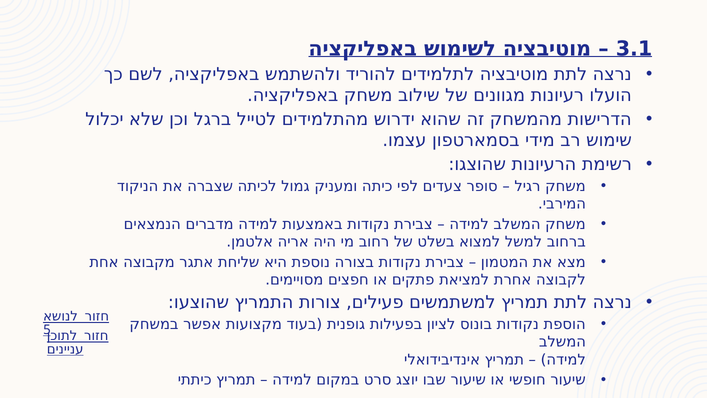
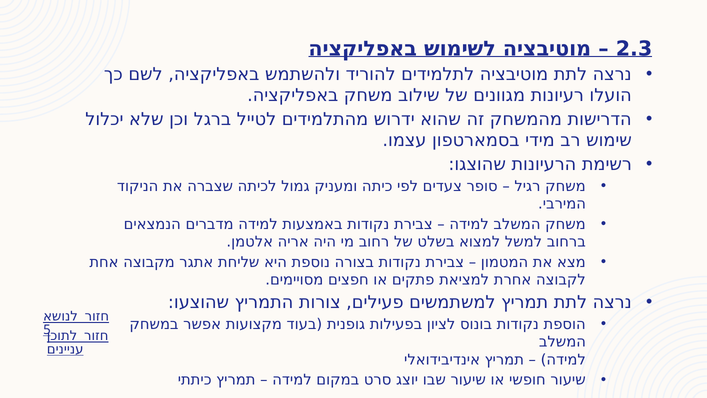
3.1: 3.1 -> 2.3 (634, 49)
